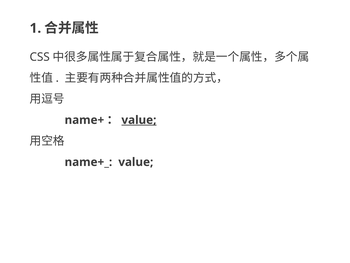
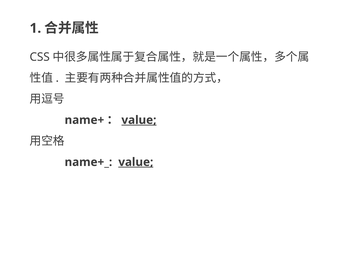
value underline: none -> present (136, 162)
